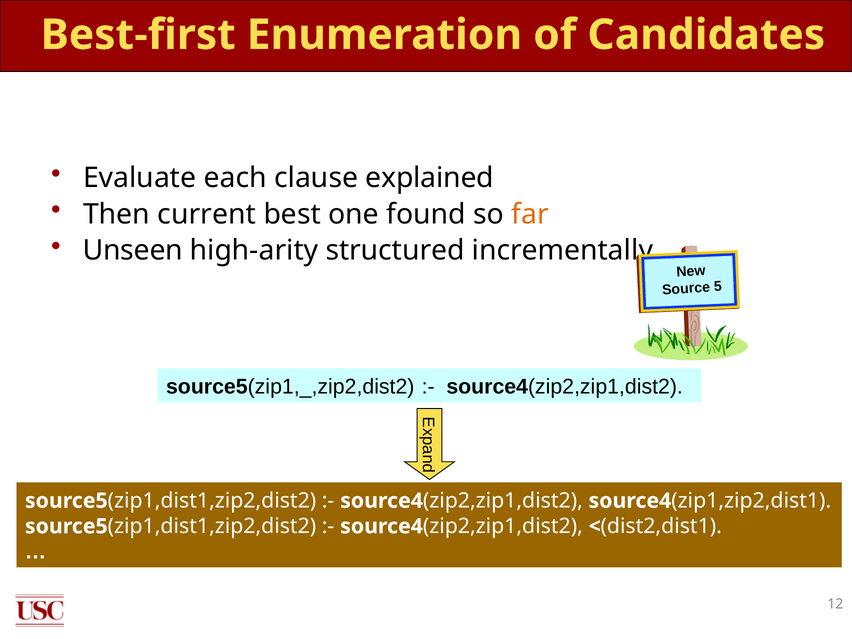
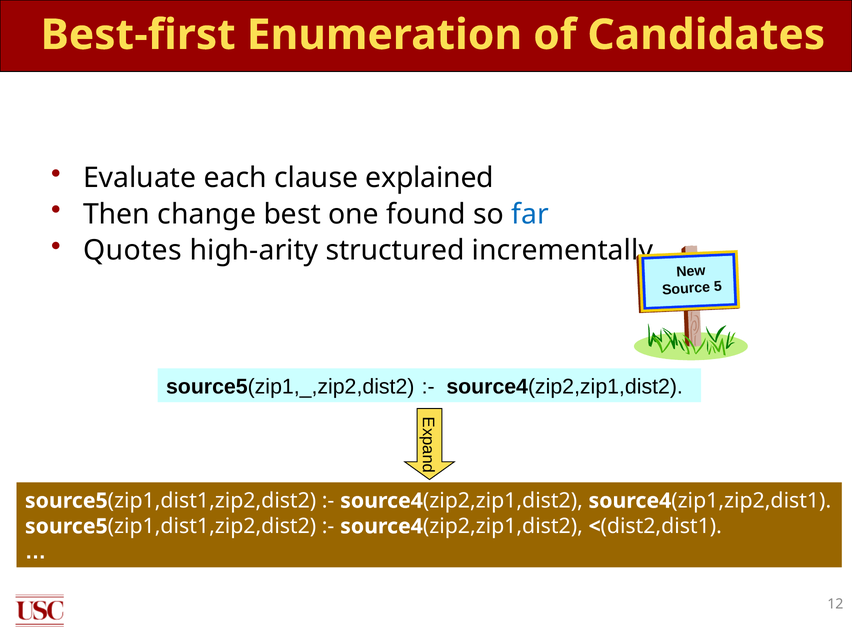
current: current -> change (207, 214)
far colour: orange -> blue (530, 214)
Unseen: Unseen -> Quotes (132, 251)
